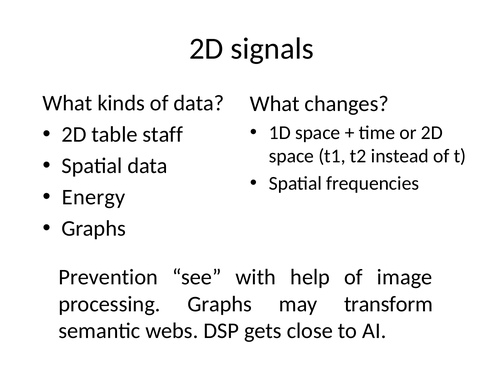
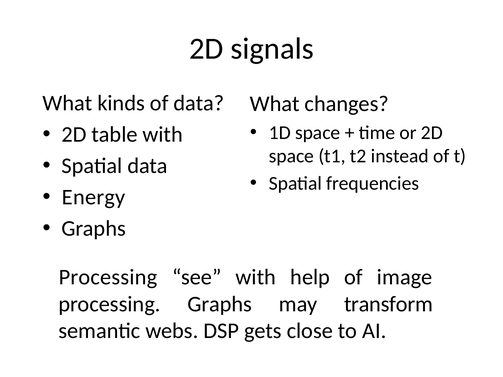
table staff: staff -> with (163, 135)
Prevention: Prevention -> Processing (108, 277)
